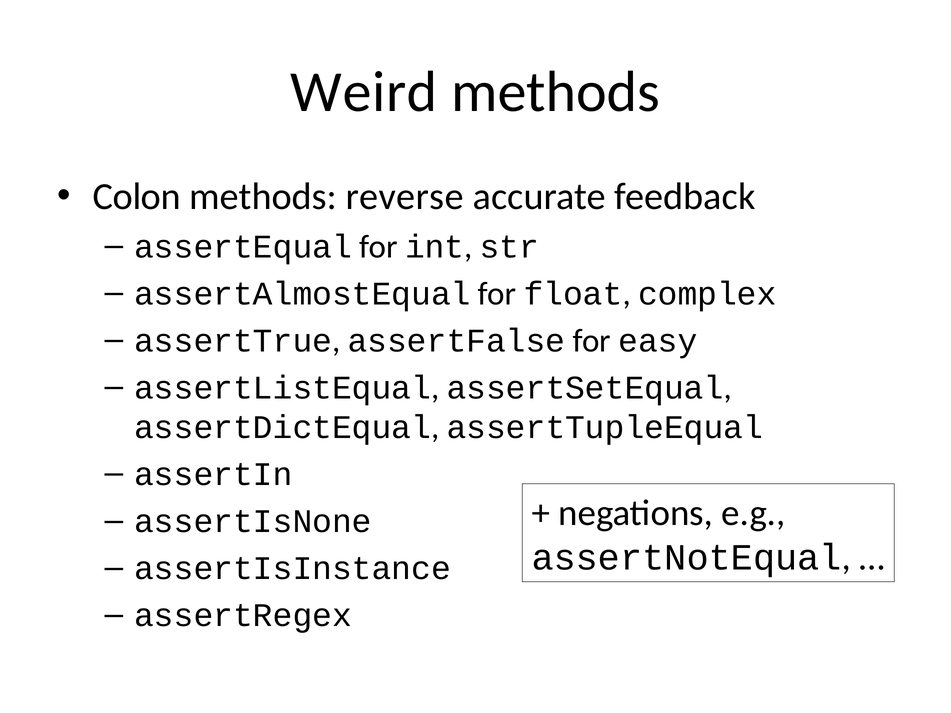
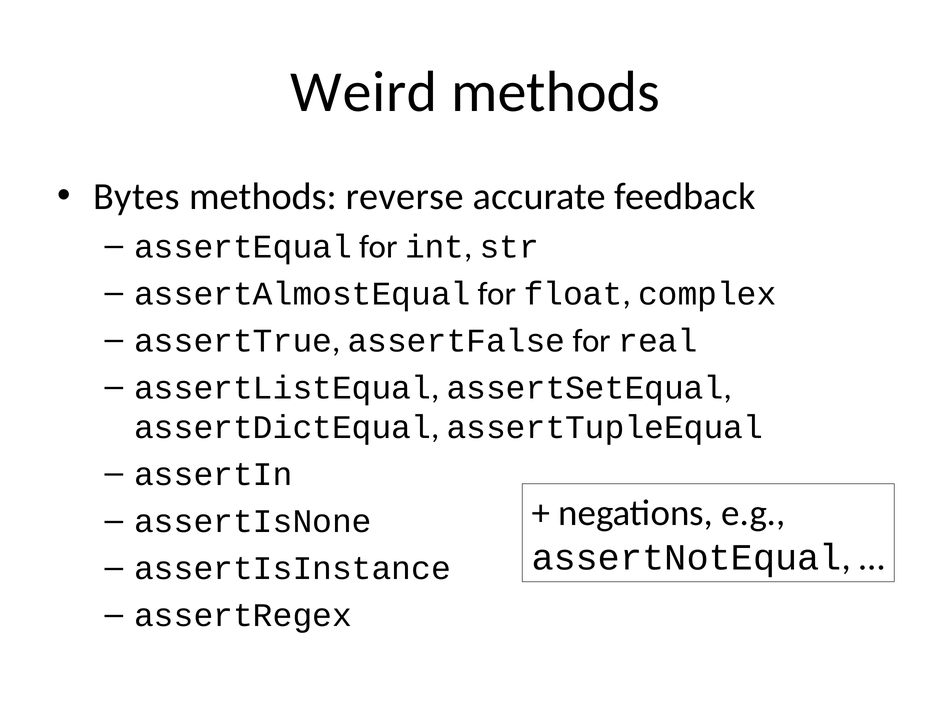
Colon: Colon -> Bytes (136, 197)
easy: easy -> real (658, 341)
